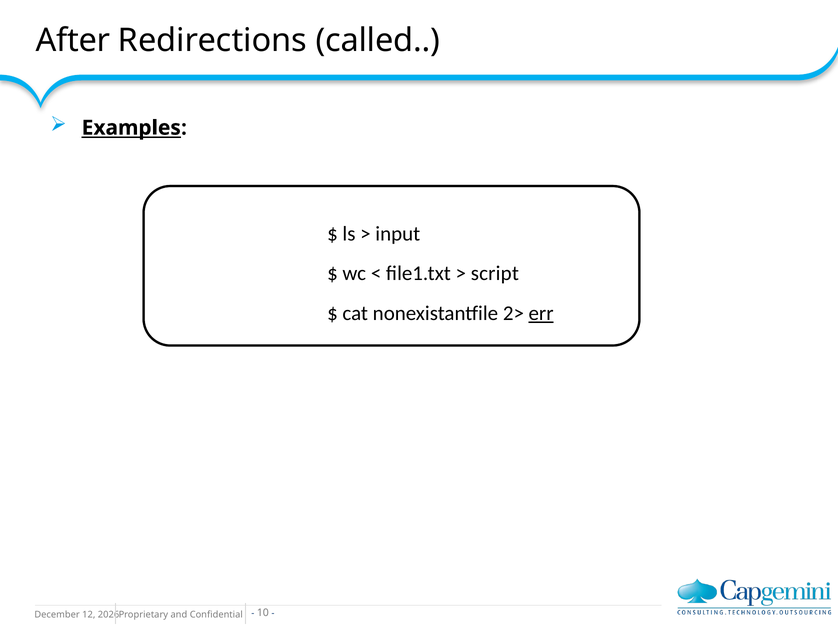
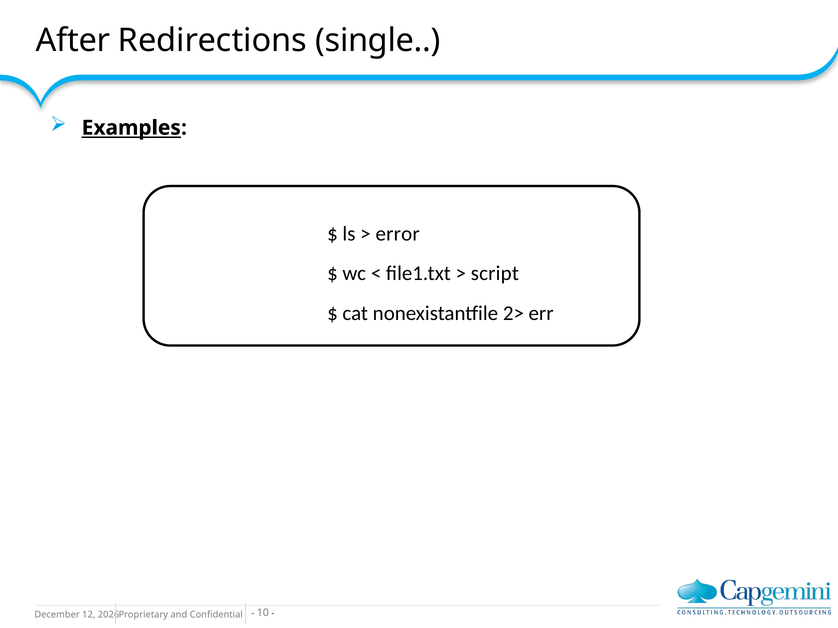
called: called -> single (378, 40)
input: input -> error (398, 234)
err underline: present -> none (541, 314)
